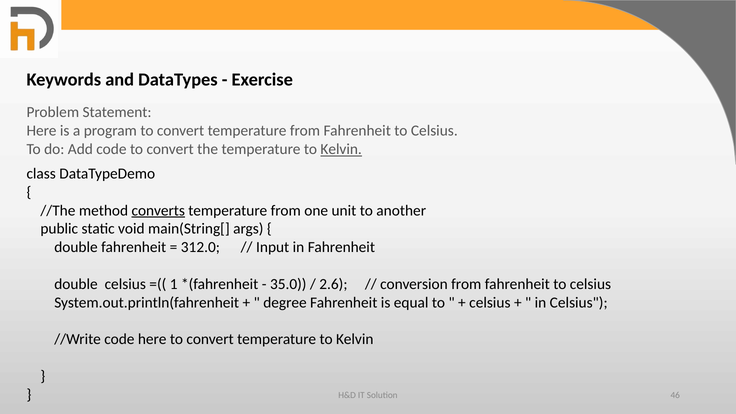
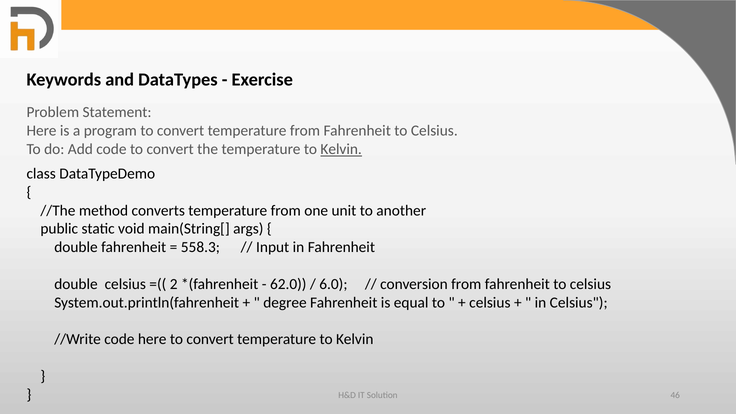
converts underline: present -> none (158, 211)
312.0: 312.0 -> 558.3 (200, 247)
1: 1 -> 2 (174, 284)
35.0: 35.0 -> 62.0 (288, 284)
2.6: 2.6 -> 6.0 (333, 284)
